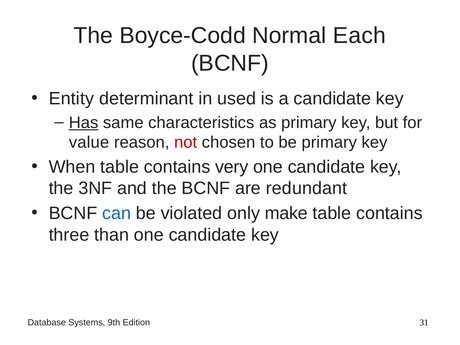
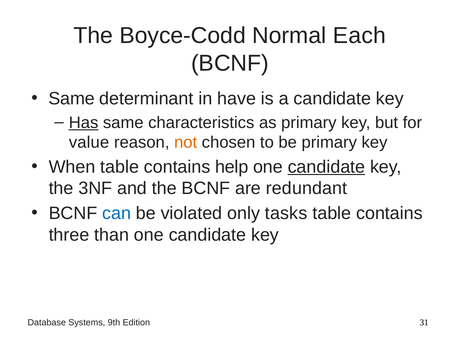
Entity: Entity -> Same (72, 99)
used: used -> have (237, 99)
not colour: red -> orange (186, 142)
very: very -> help (232, 167)
candidate underline: none -> present (326, 167)
make: make -> tasks (286, 213)
